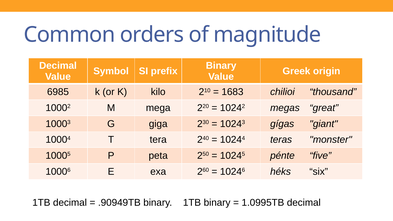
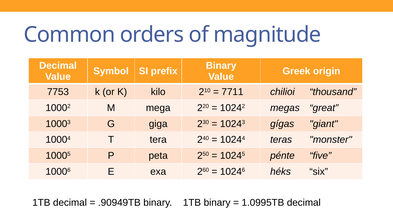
6985: 6985 -> 7753 (58, 92)
1683: 1683 -> 7711 (232, 92)
